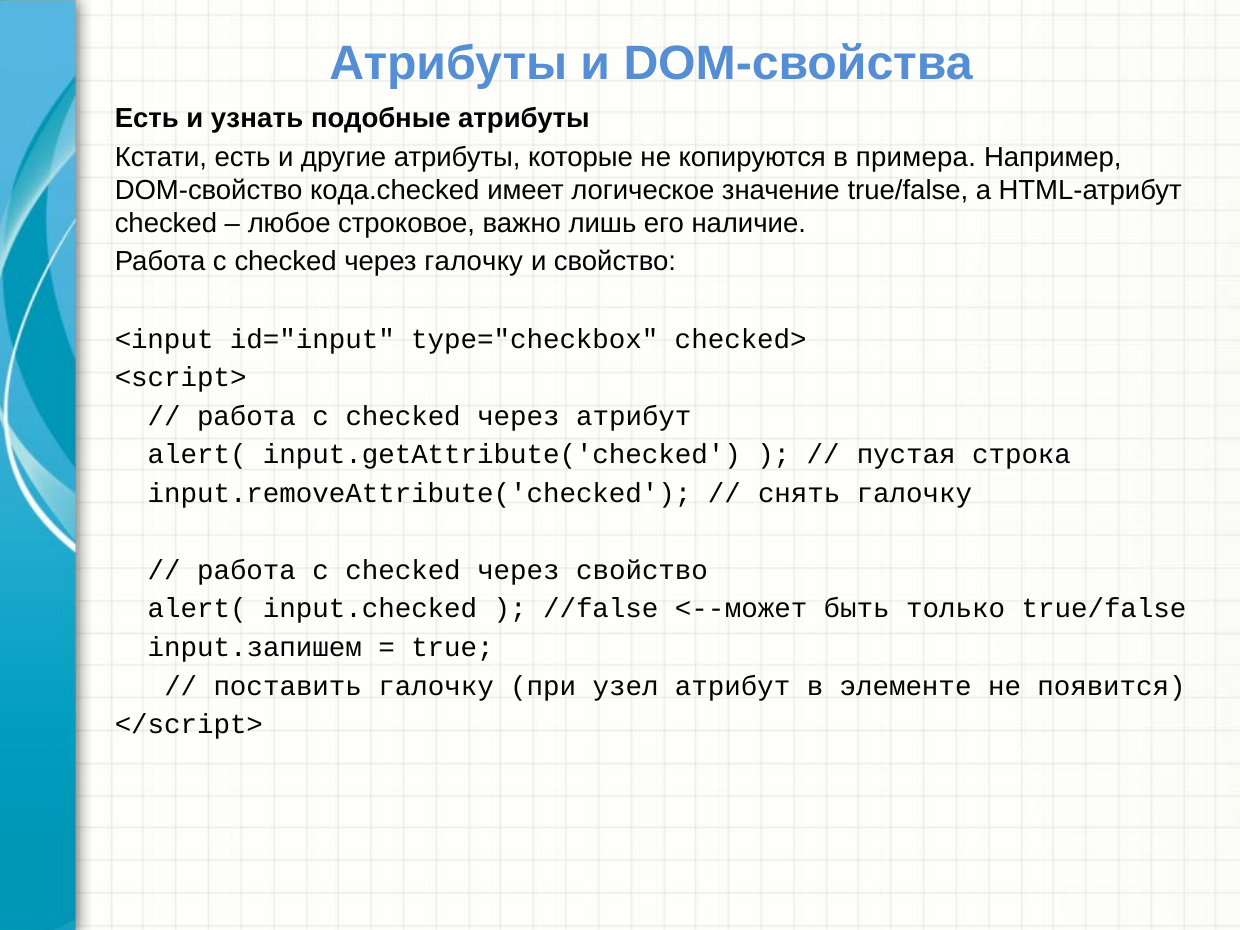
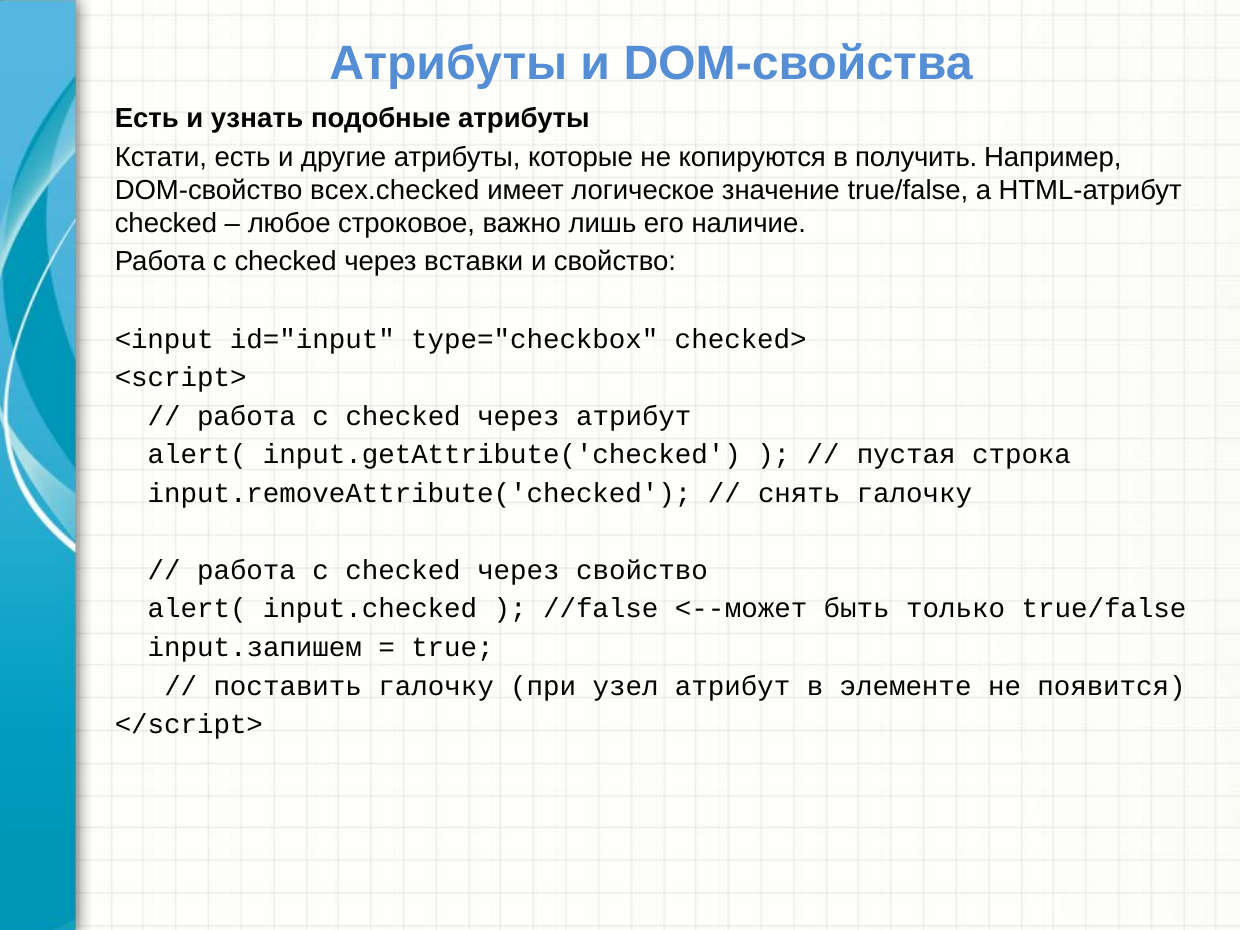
примера: примера -> получить (916, 157)
кода.checked: кода.checked -> всех.checked (395, 190)
через галочку: галочку -> вставки (474, 262)
